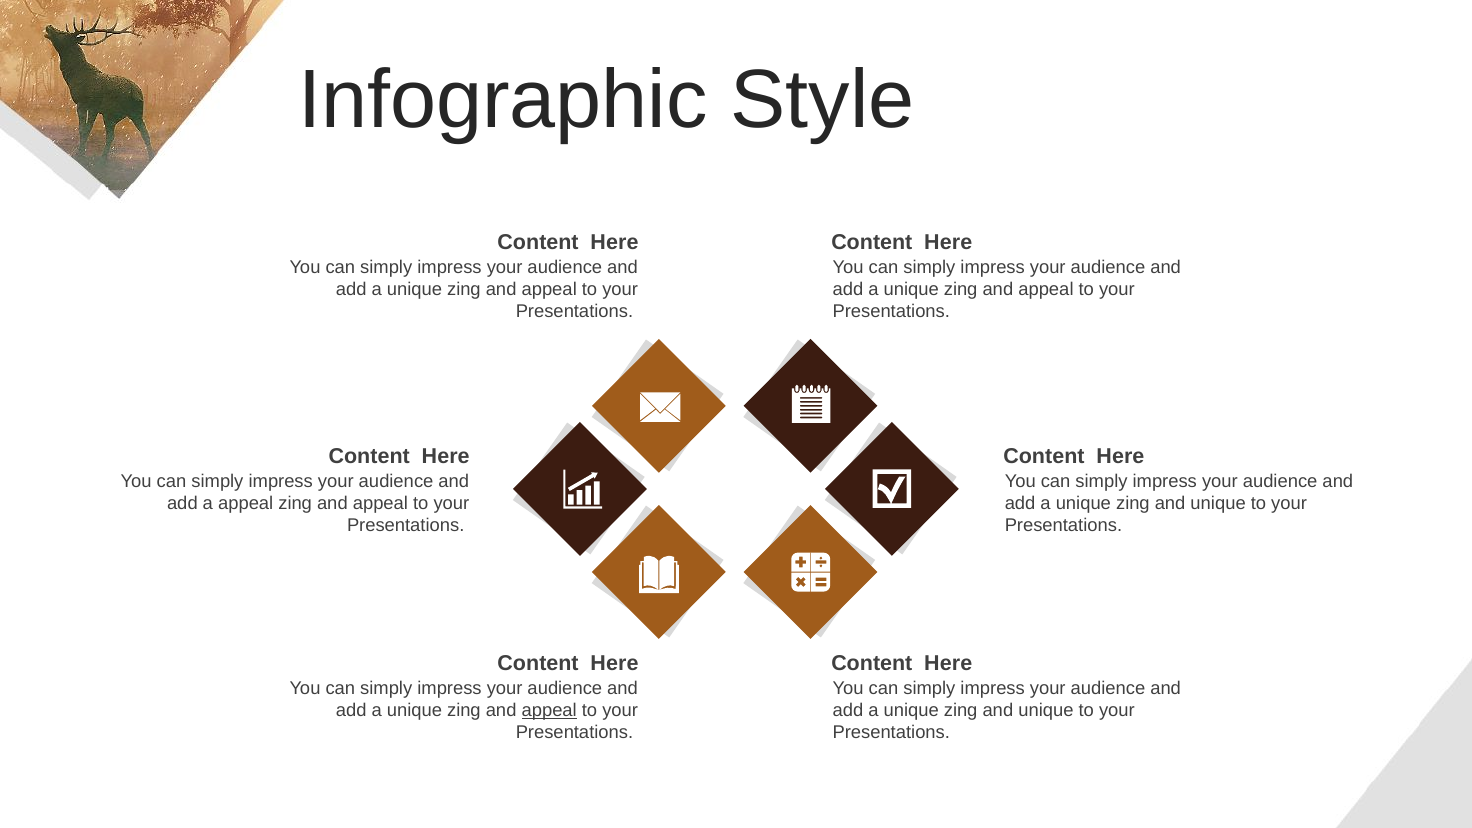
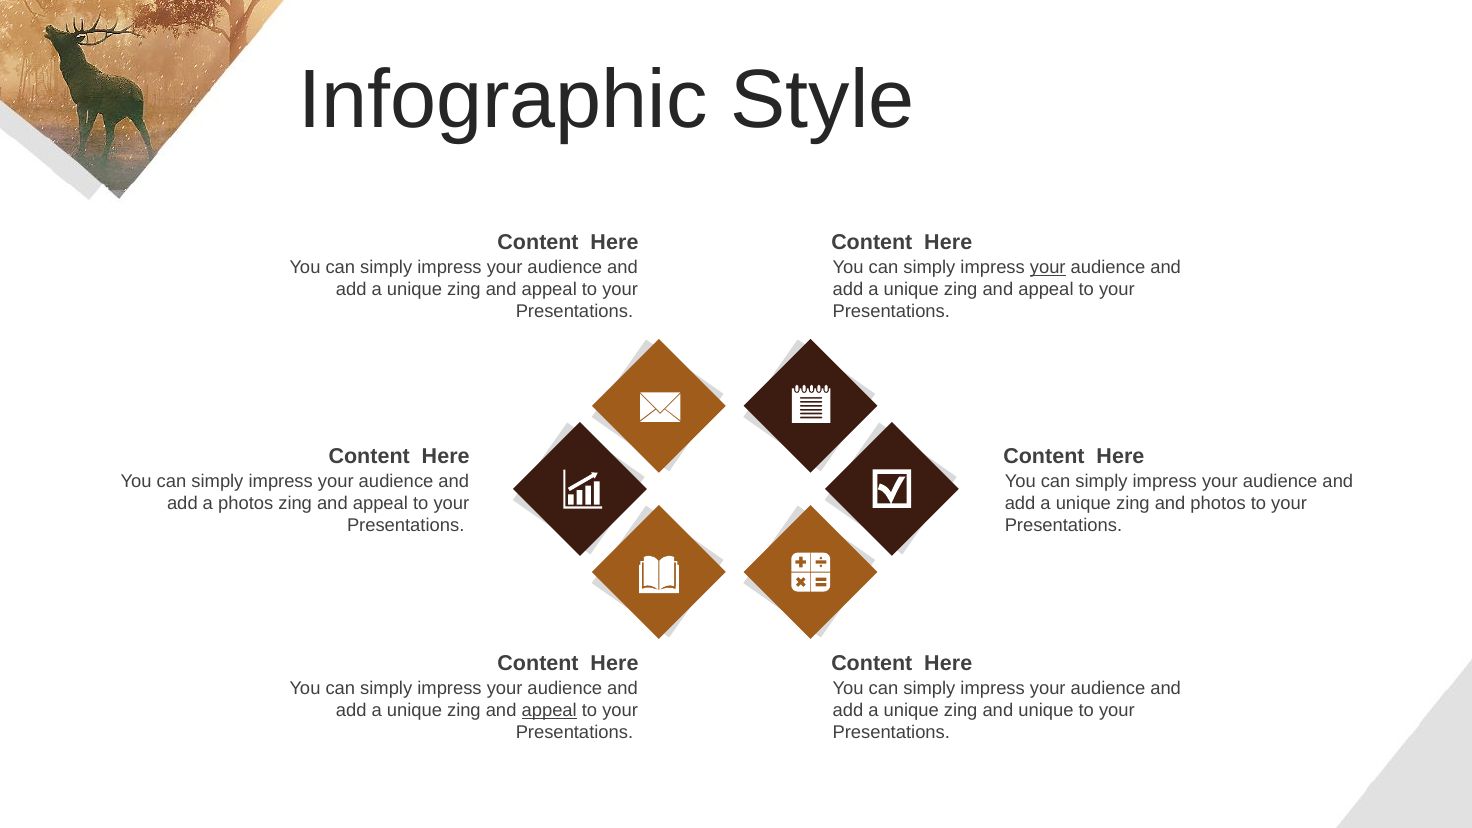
your underline: none -> present (1048, 267)
a appeal: appeal -> photos (246, 503)
unique: unique -> photos (1218, 503)
